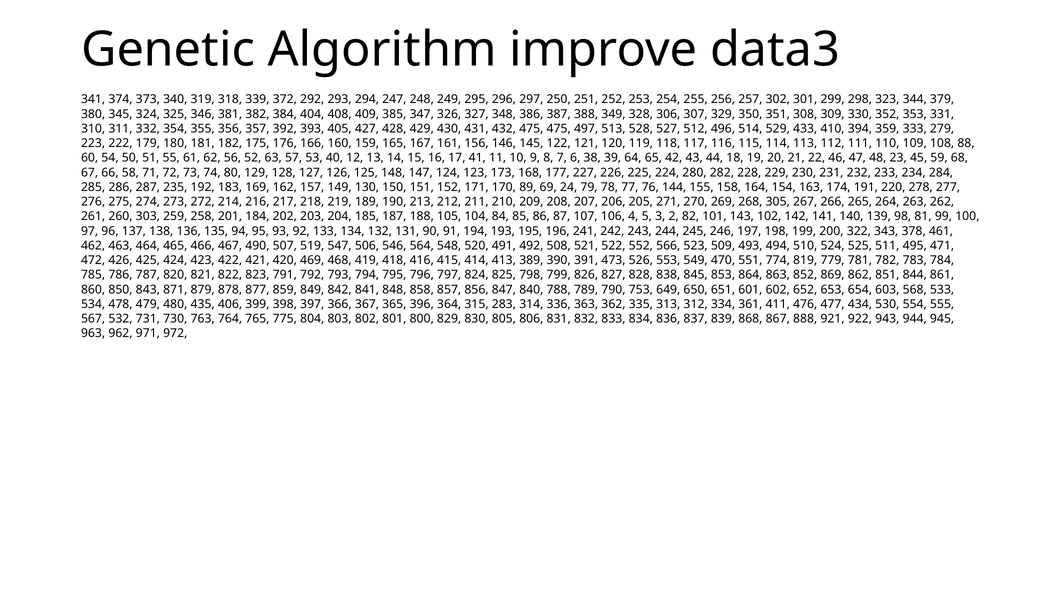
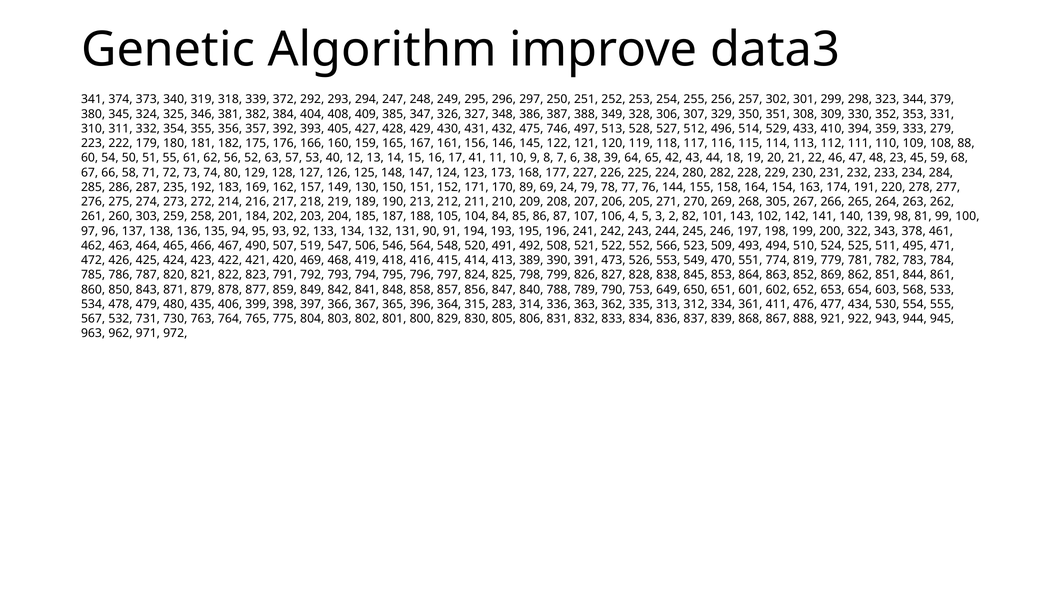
475 475: 475 -> 746 (559, 129)
